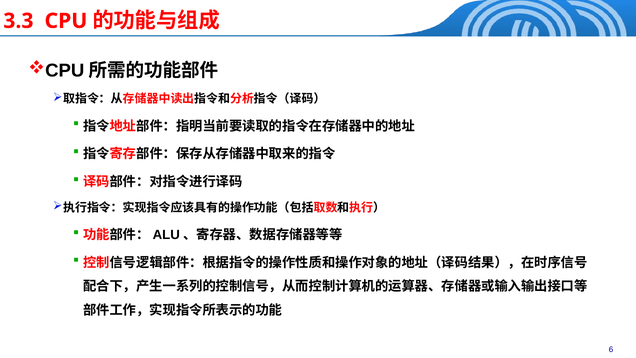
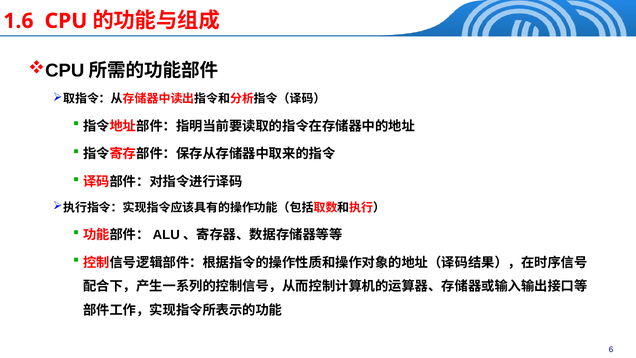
3.3: 3.3 -> 1.6 (18, 21)
